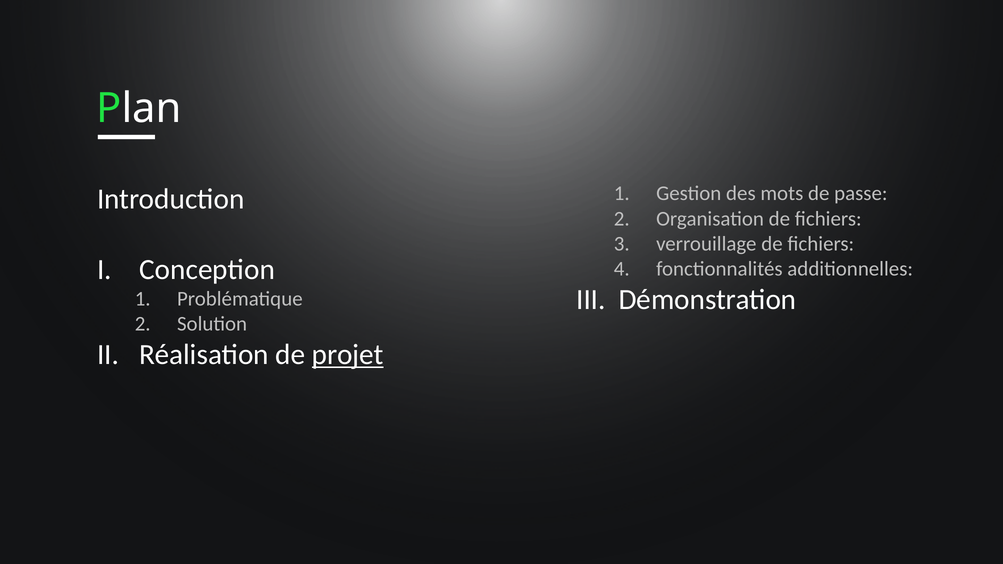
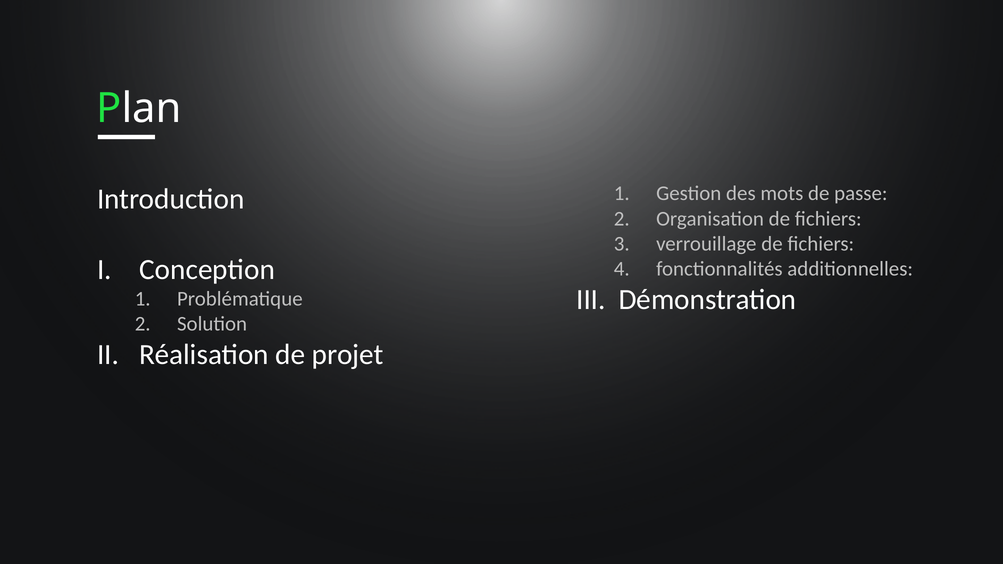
projet underline: present -> none (348, 355)
